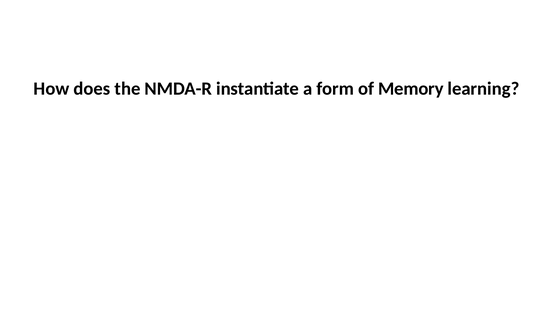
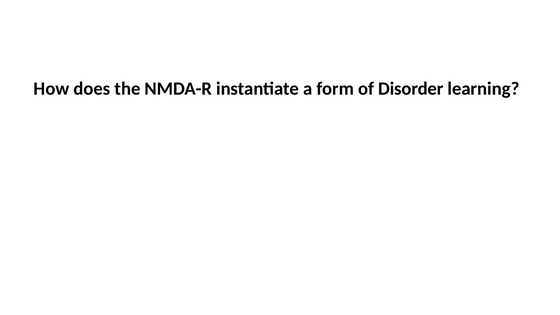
Memory: Memory -> Disorder (411, 89)
